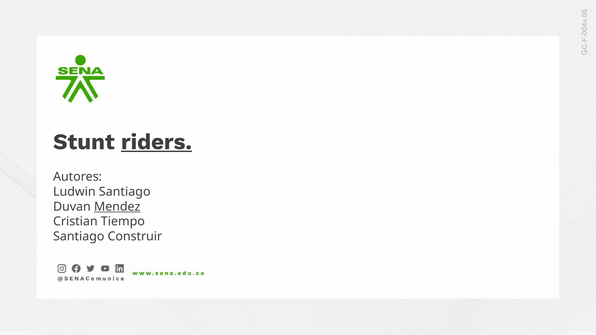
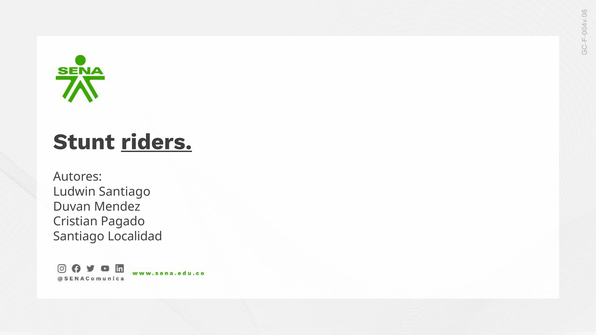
Mendez underline: present -> none (117, 207)
Tiempo: Tiempo -> Pagado (123, 222)
Construir: Construir -> Localidad (135, 237)
